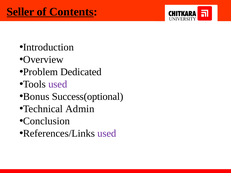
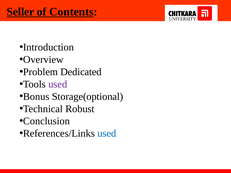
Success(optional: Success(optional -> Storage(optional (88, 97)
Admin: Admin -> Robust (80, 109)
used colour: purple -> blue (107, 134)
